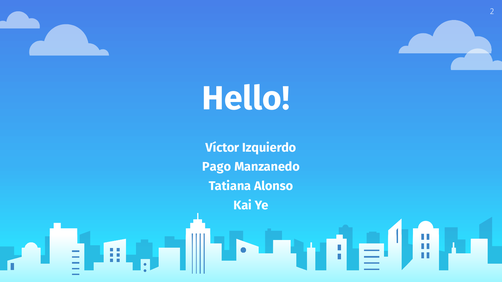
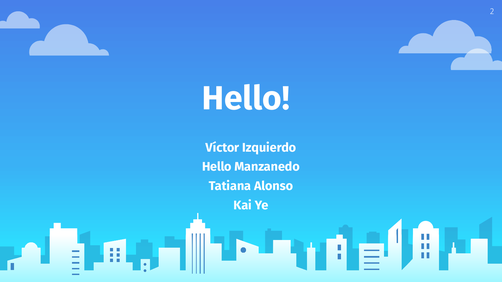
Pago: Pago -> Hello (217, 167)
